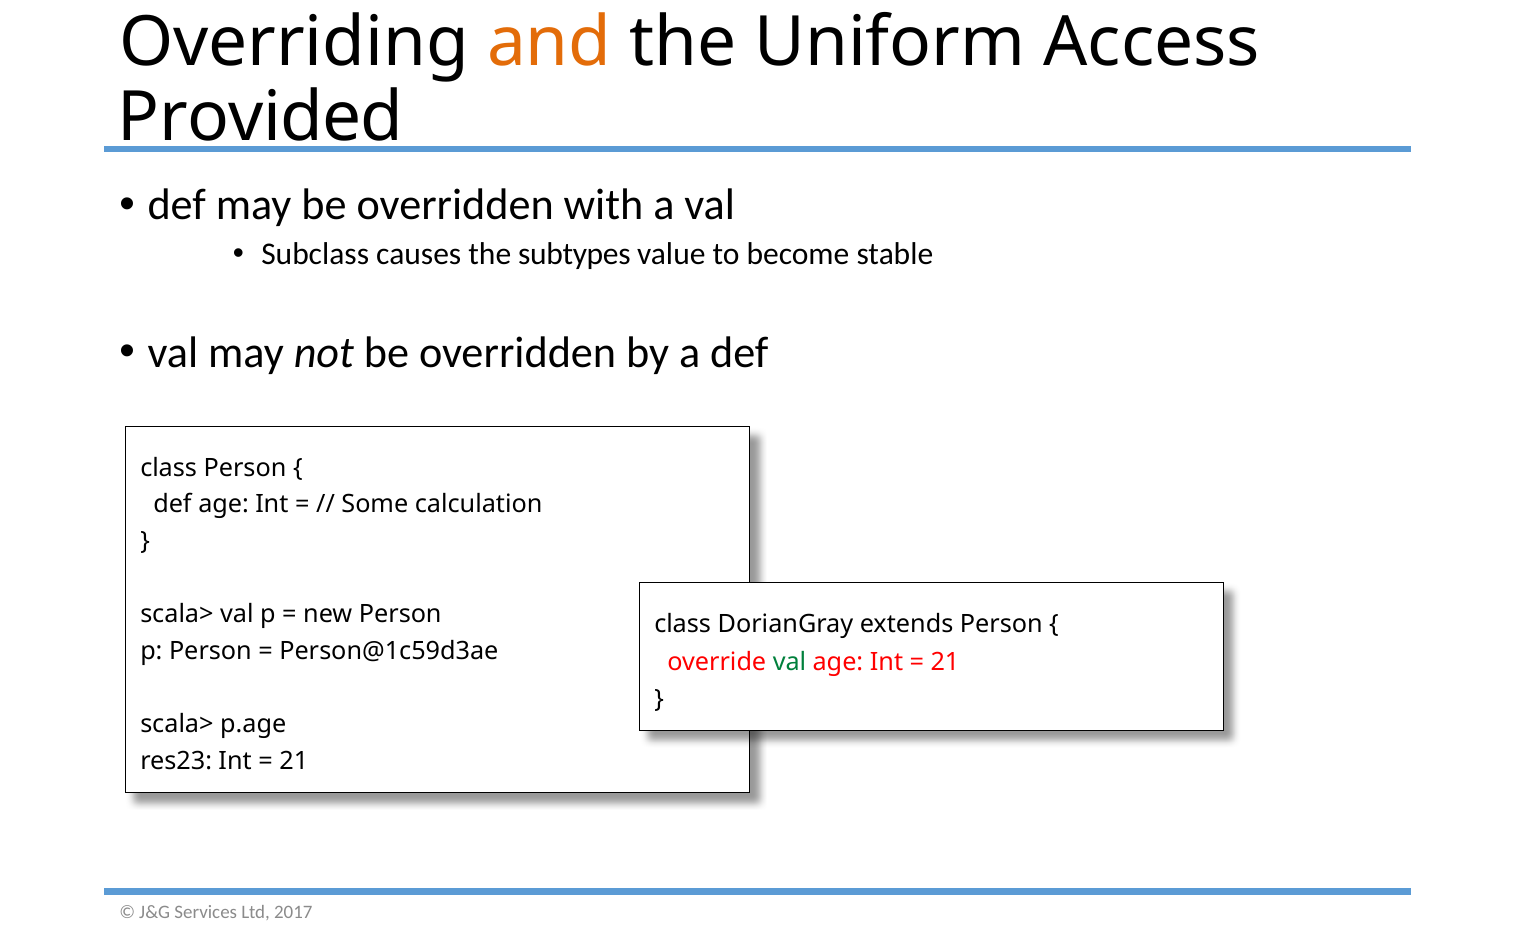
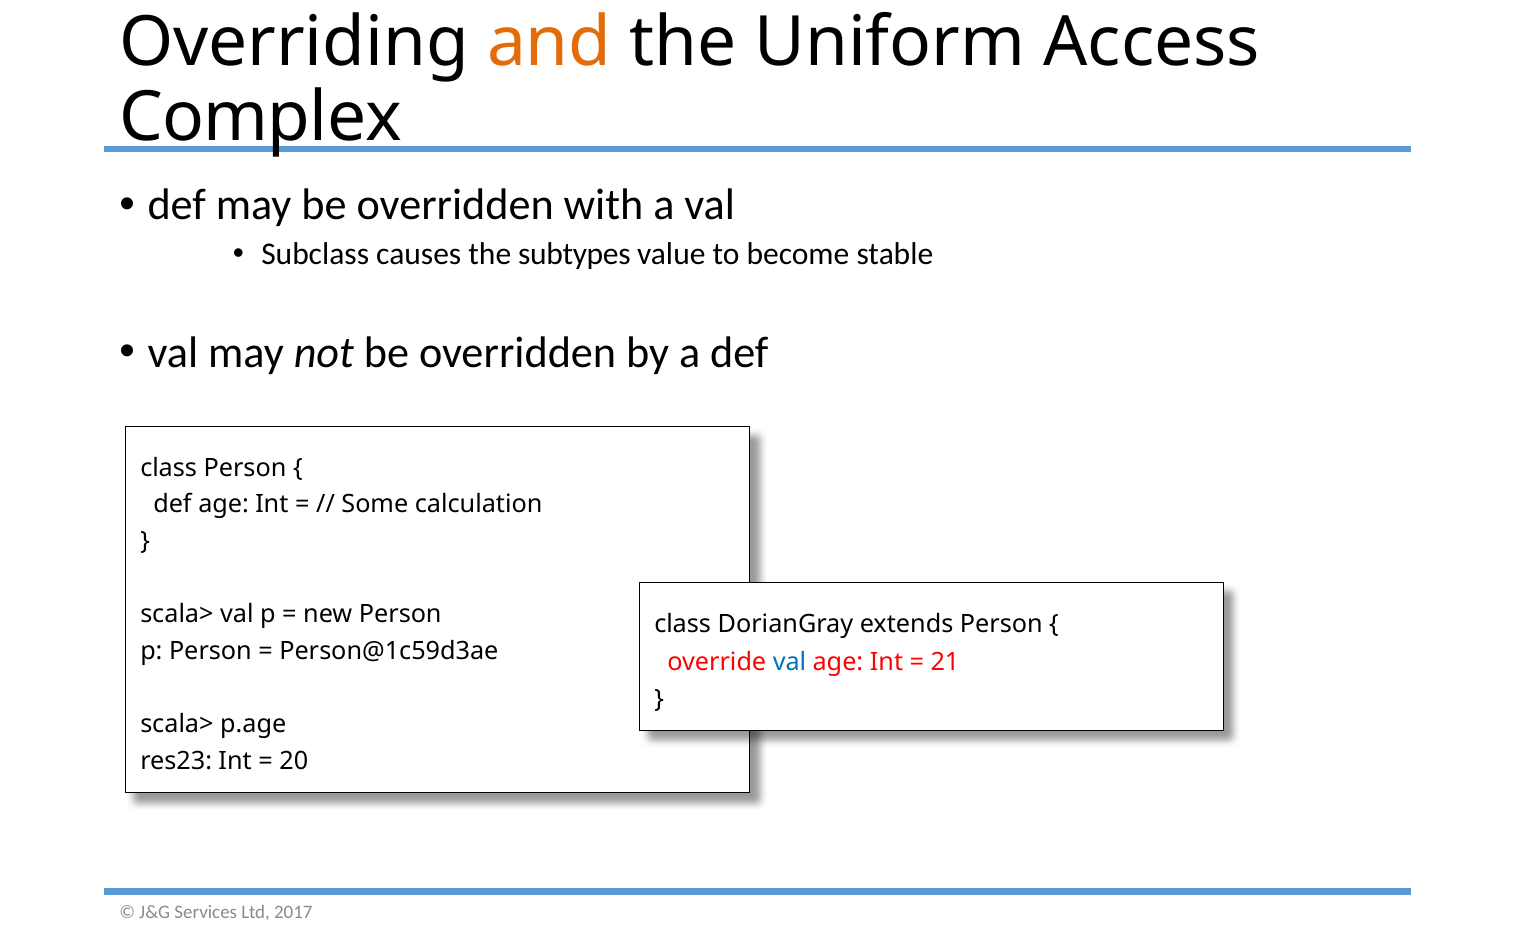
Provided: Provided -> Complex (261, 118)
val colour: green -> blue (789, 662)
21: 21 -> 20 (294, 761)
